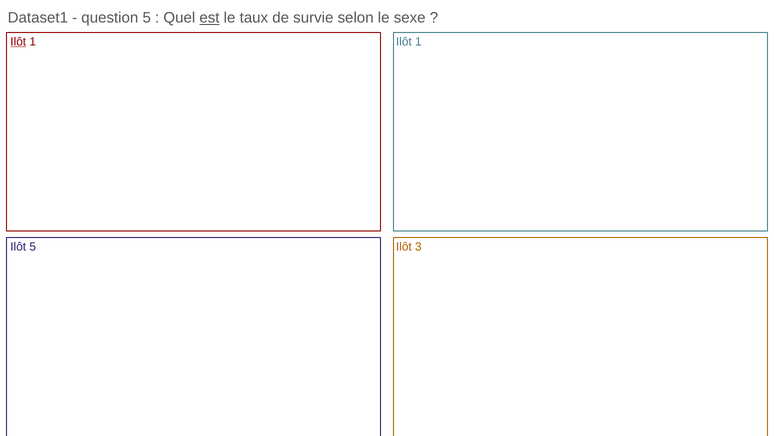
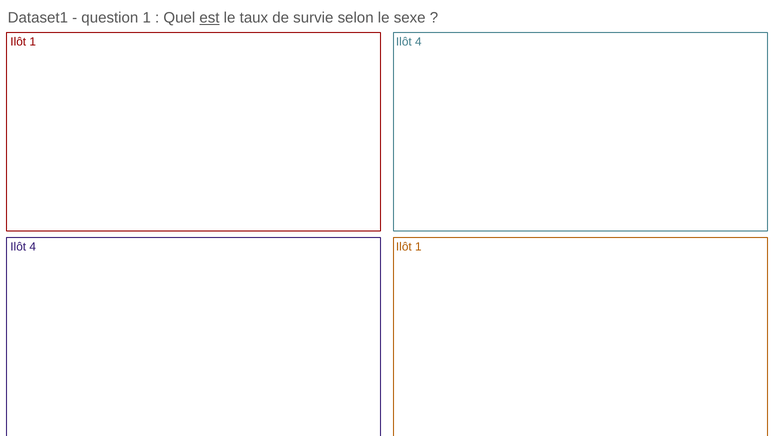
question 5: 5 -> 1 (147, 18)
Ilôt underline: present -> none (18, 42)
1: 1 -> 4 (418, 42)
5: 5 -> 4 (33, 246)
3: 3 -> 1 (418, 246)
